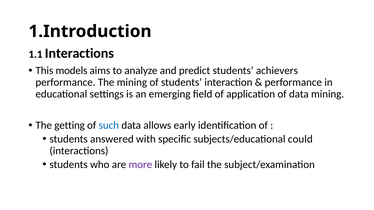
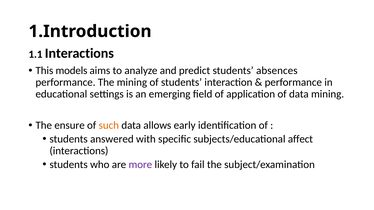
achievers: achievers -> absences (277, 71)
getting: getting -> ensure (70, 126)
such colour: blue -> orange (109, 126)
could: could -> affect (300, 139)
